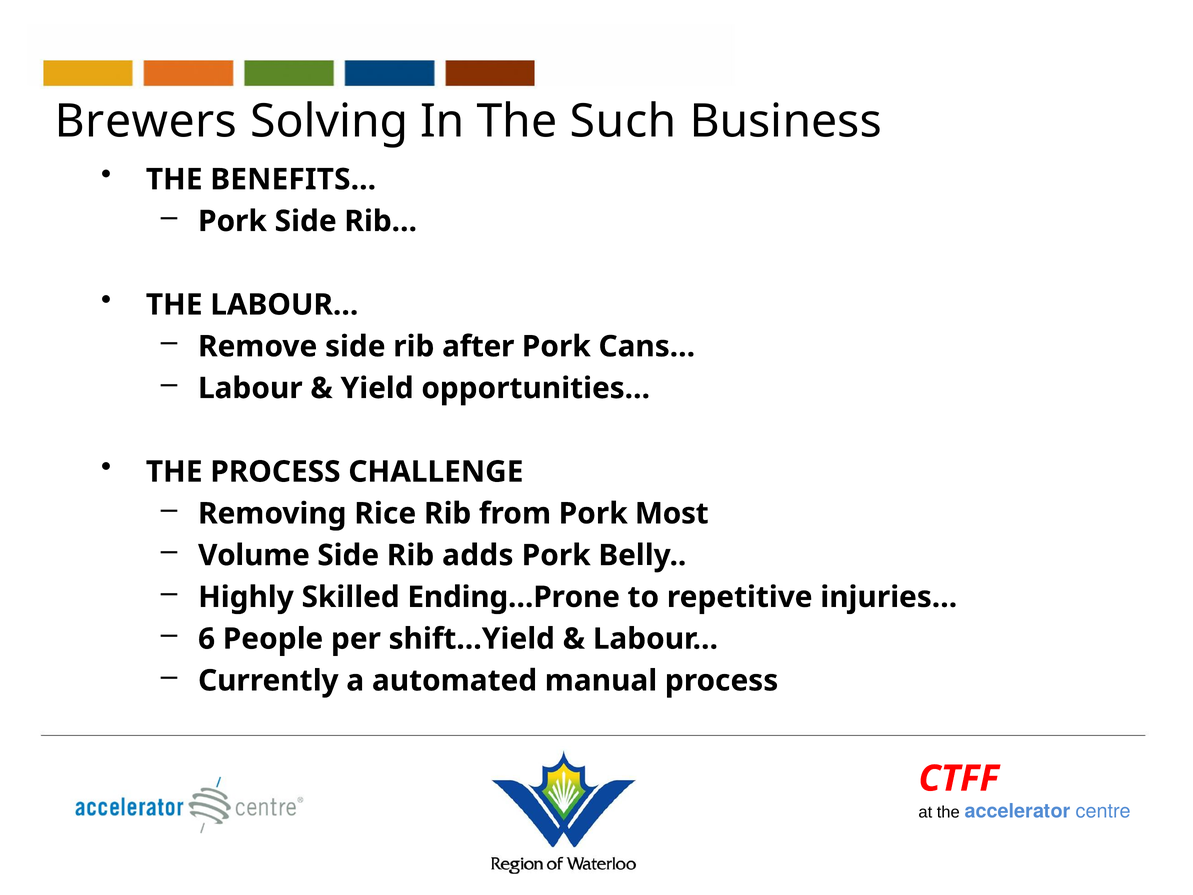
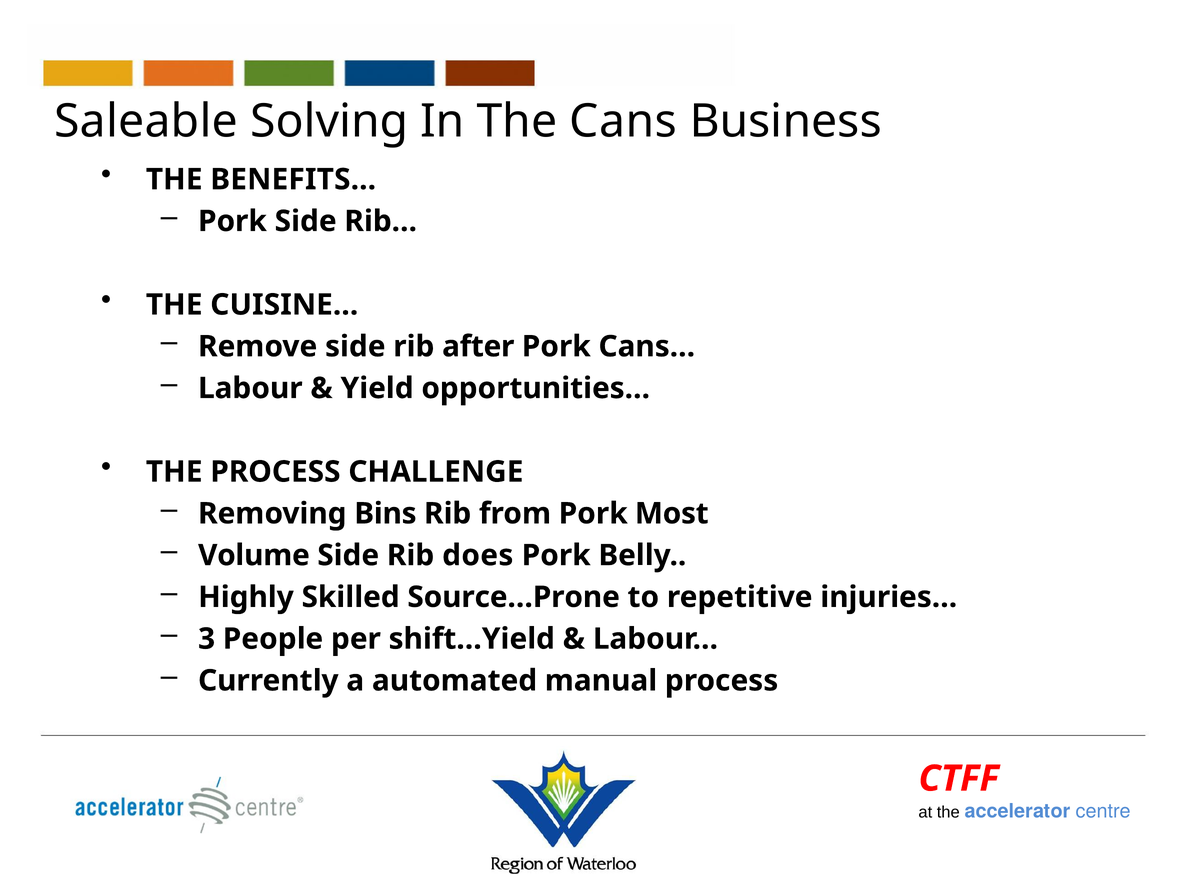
Brewers: Brewers -> Saleable (146, 121)
Such: Such -> Cans (623, 121)
THE LABOUR…: LABOUR… -> CUISINE… (284, 305)
Rice: Rice -> Bins (385, 513)
adds: adds -> does (478, 555)
Ending…Prone: Ending…Prone -> Source…Prone (514, 597)
6: 6 -> 3 (207, 639)
